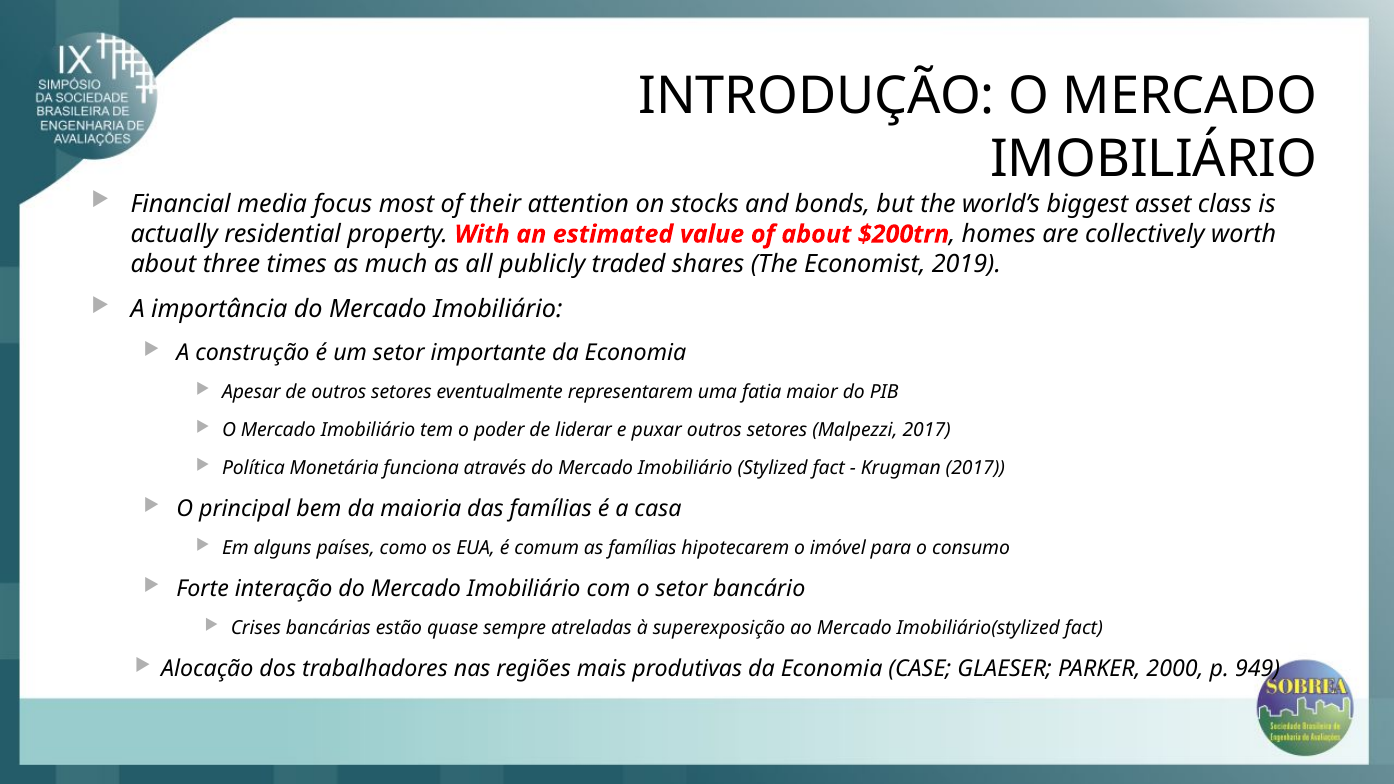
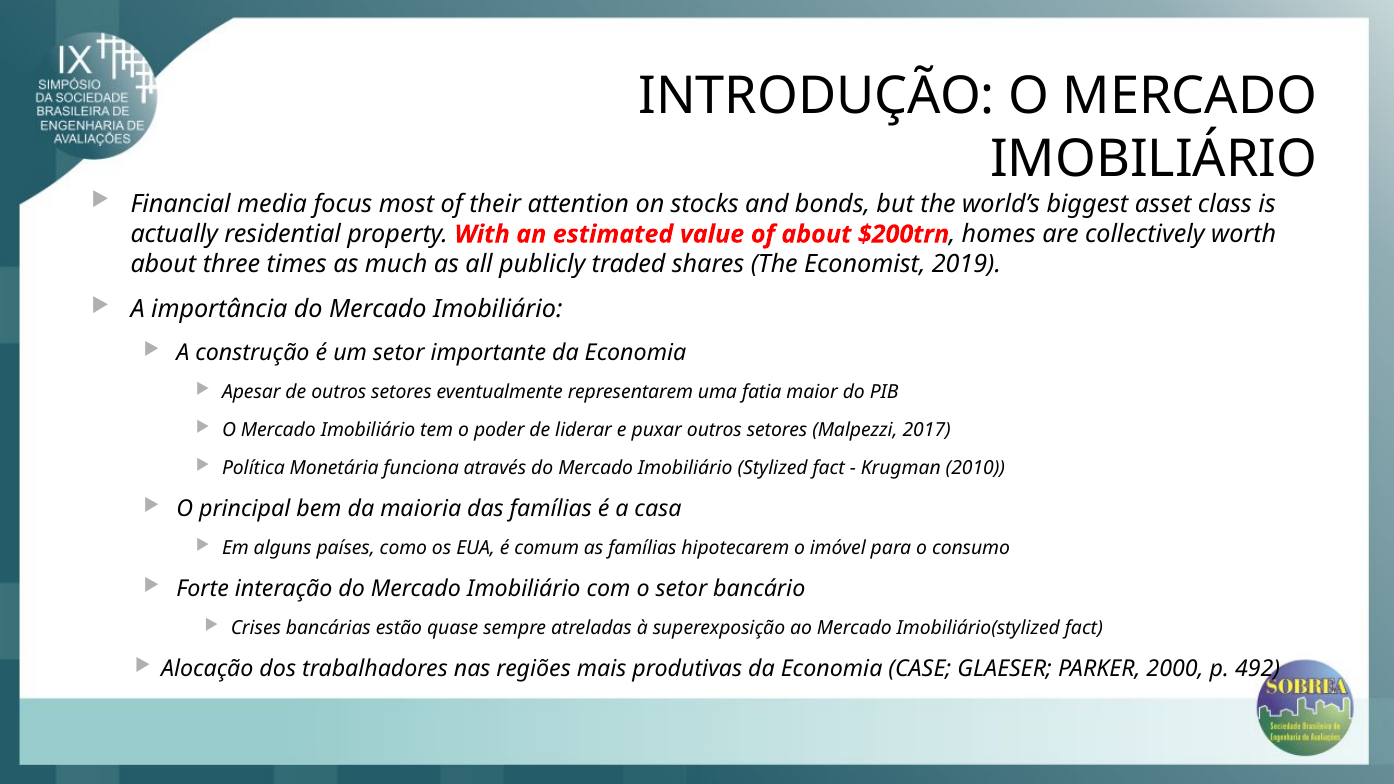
Krugman 2017: 2017 -> 2010 (975, 468)
949: 949 -> 492 (1258, 669)
